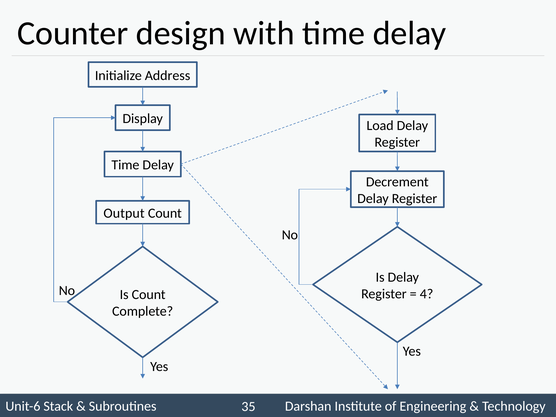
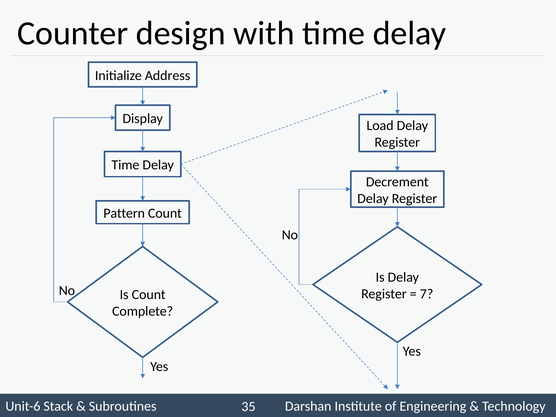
Output: Output -> Pattern (124, 213)
4: 4 -> 7 (427, 294)
